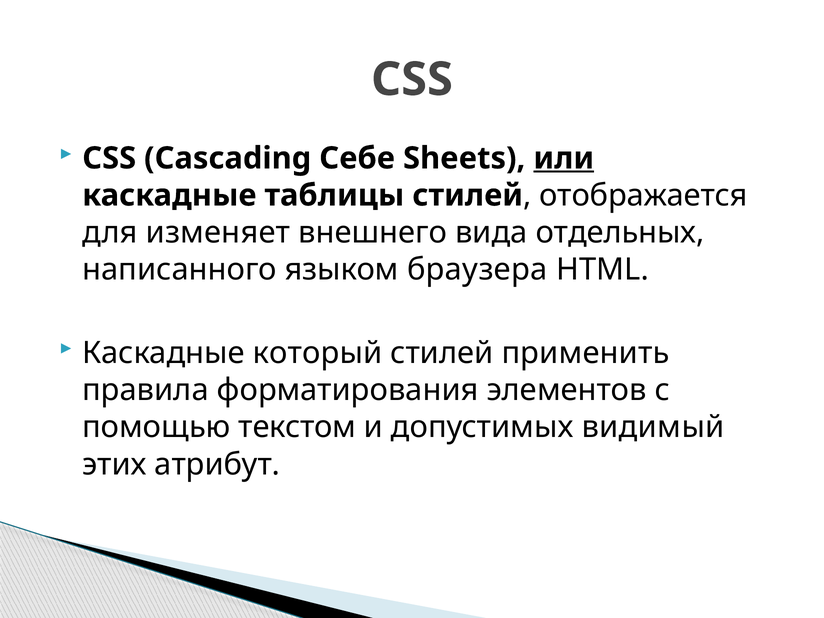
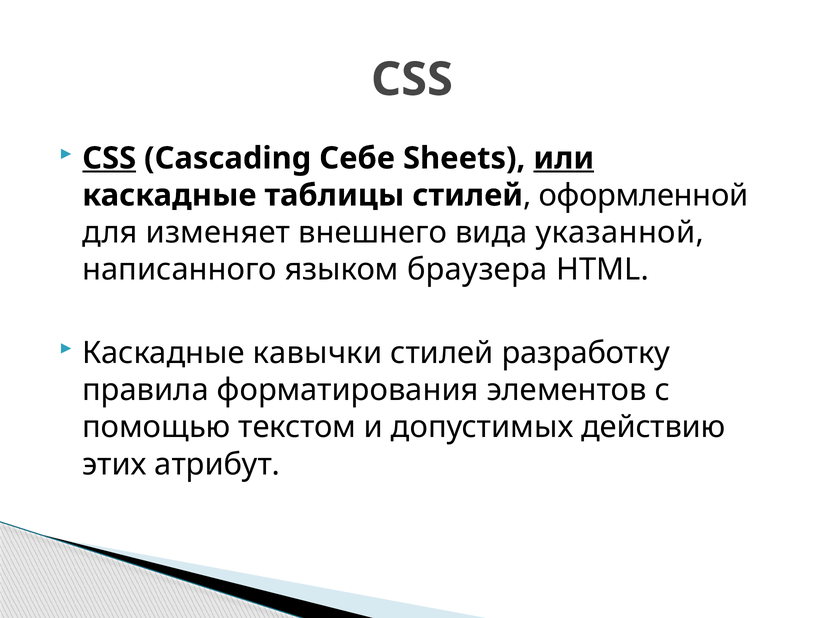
CSS underline: none -> present (109, 158)
отображается: отображается -> оформленной (644, 195)
отдельных: отдельных -> указанной (620, 232)
который: который -> кавычки (318, 353)
применить: применить -> разработку (586, 353)
видимый: видимый -> действию (653, 427)
